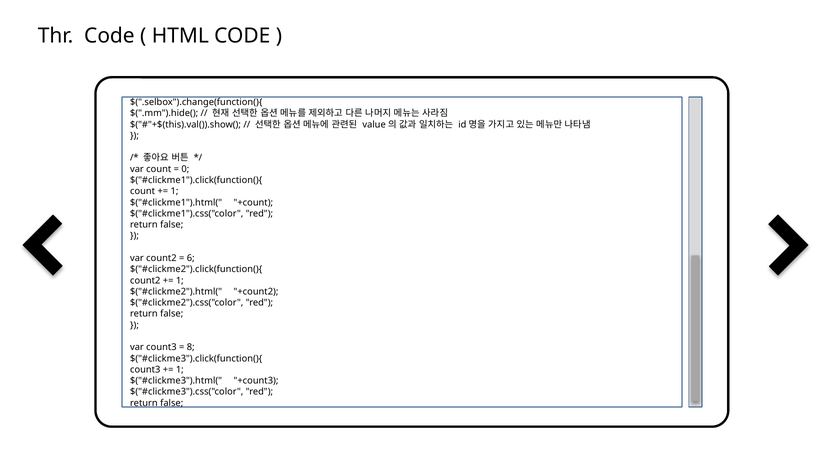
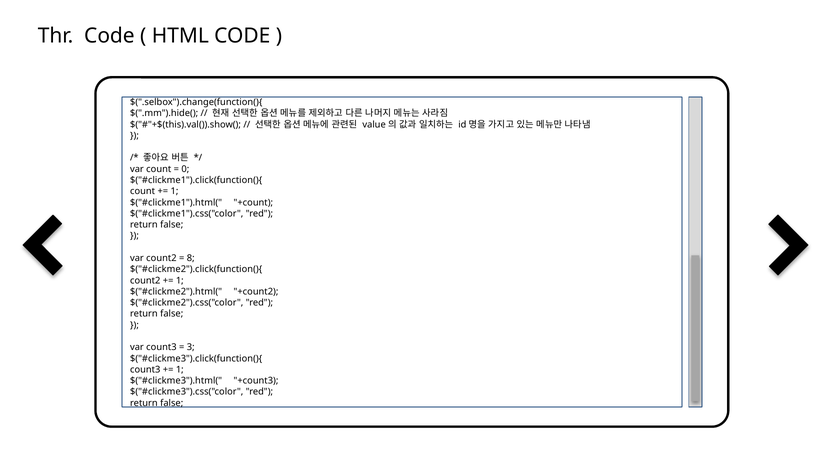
6: 6 -> 8 (191, 258)
8: 8 -> 3 (191, 347)
